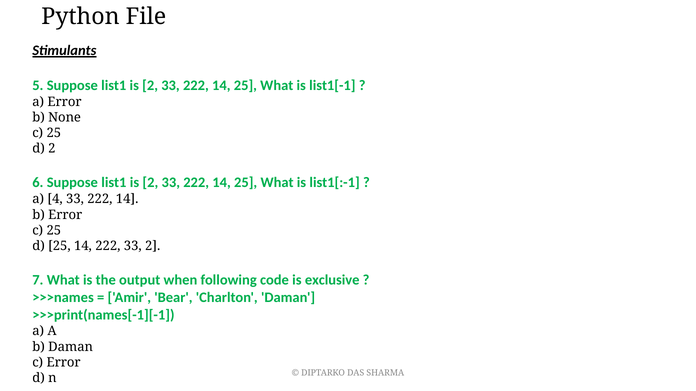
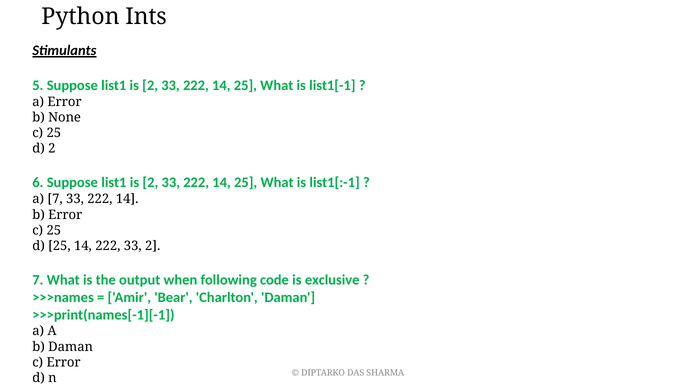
File: File -> Ints (146, 17)
a 4: 4 -> 7 (55, 199)
